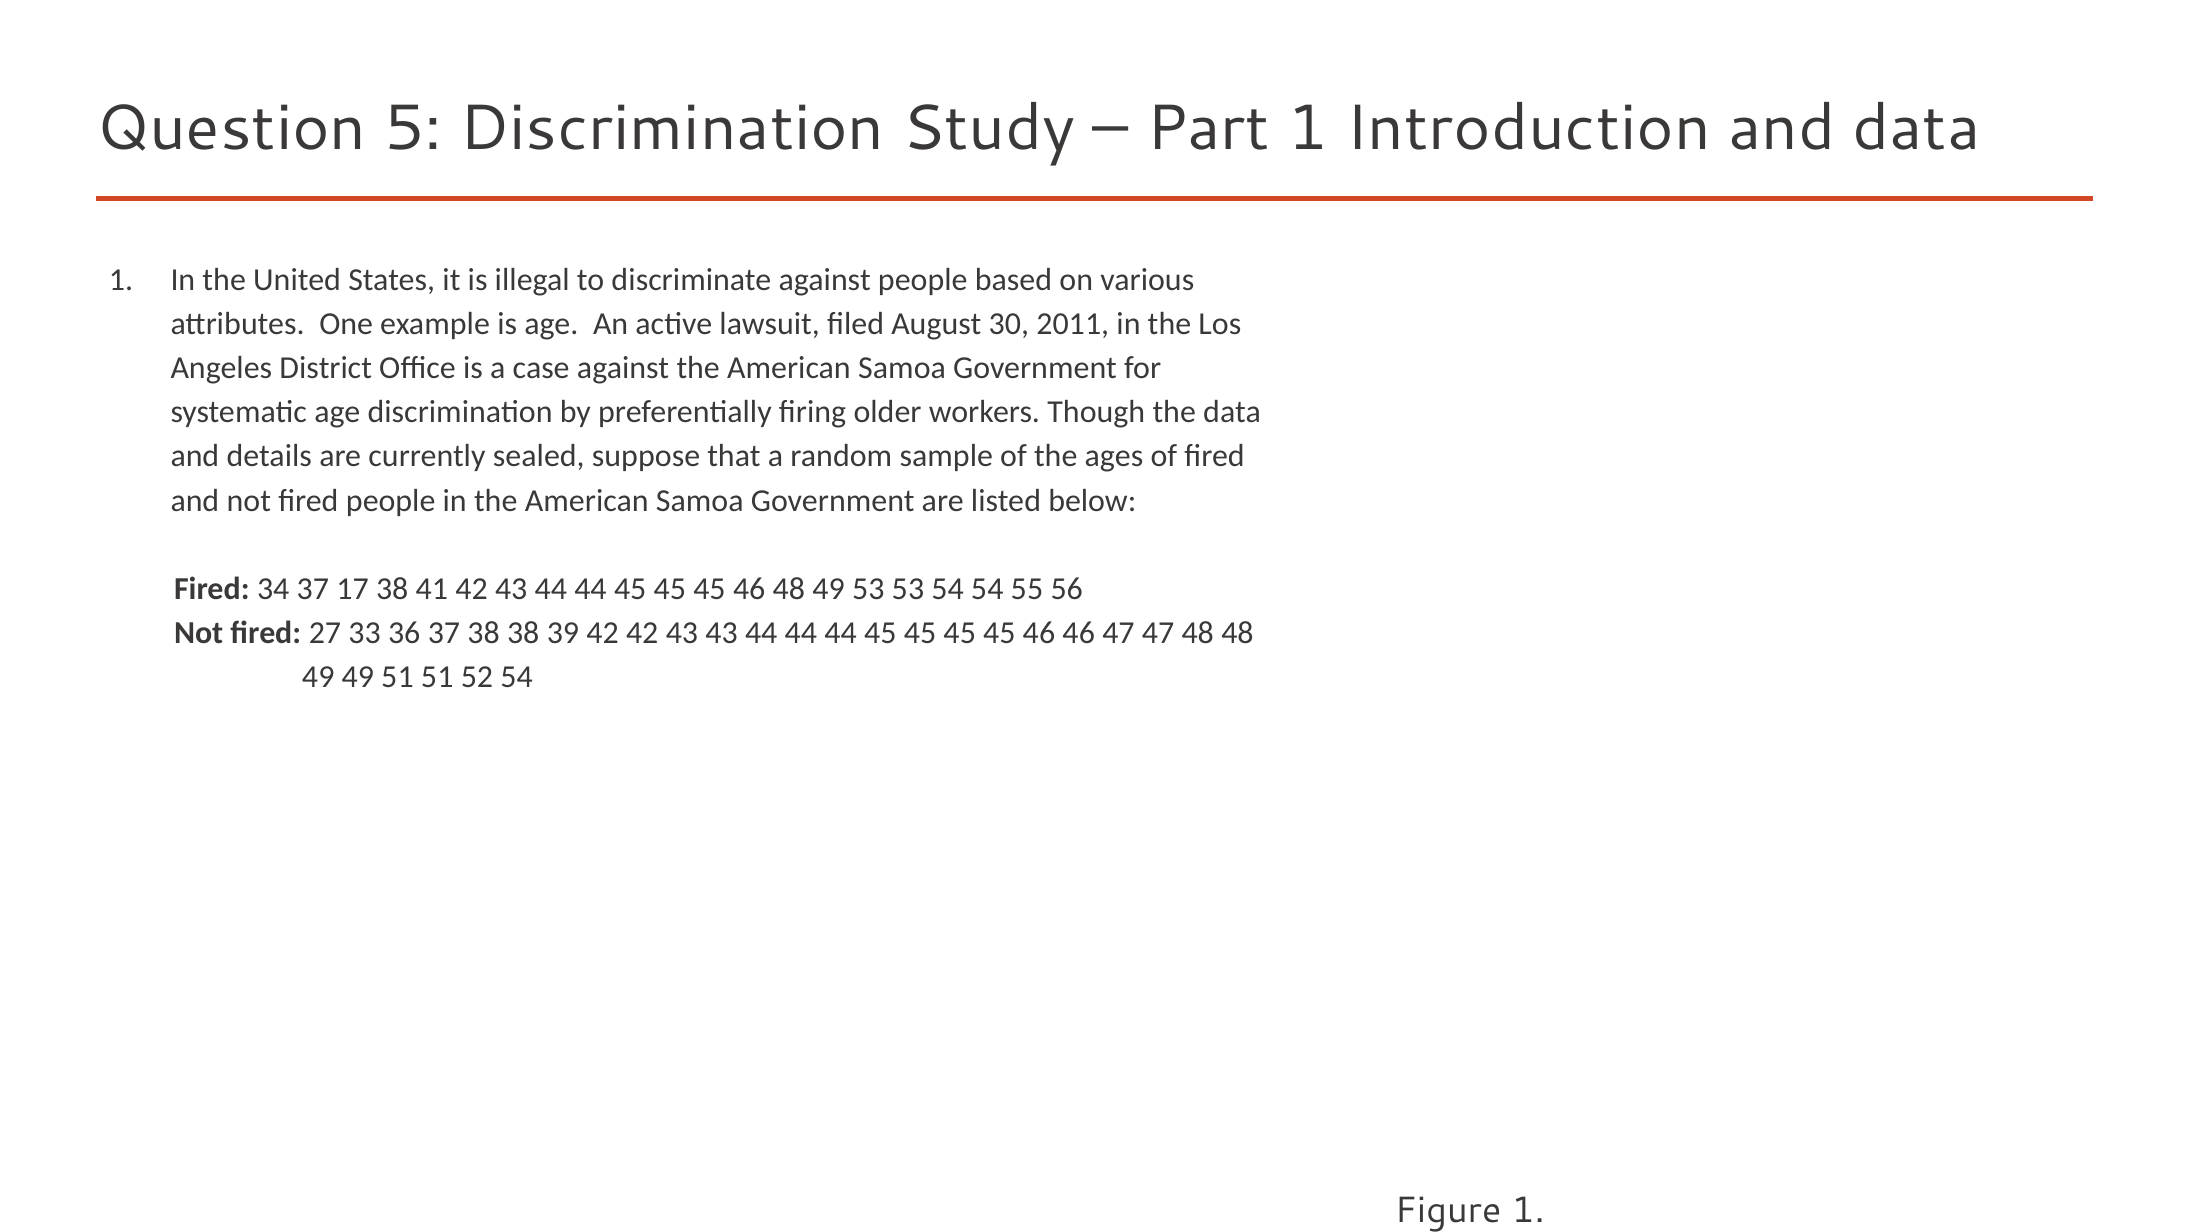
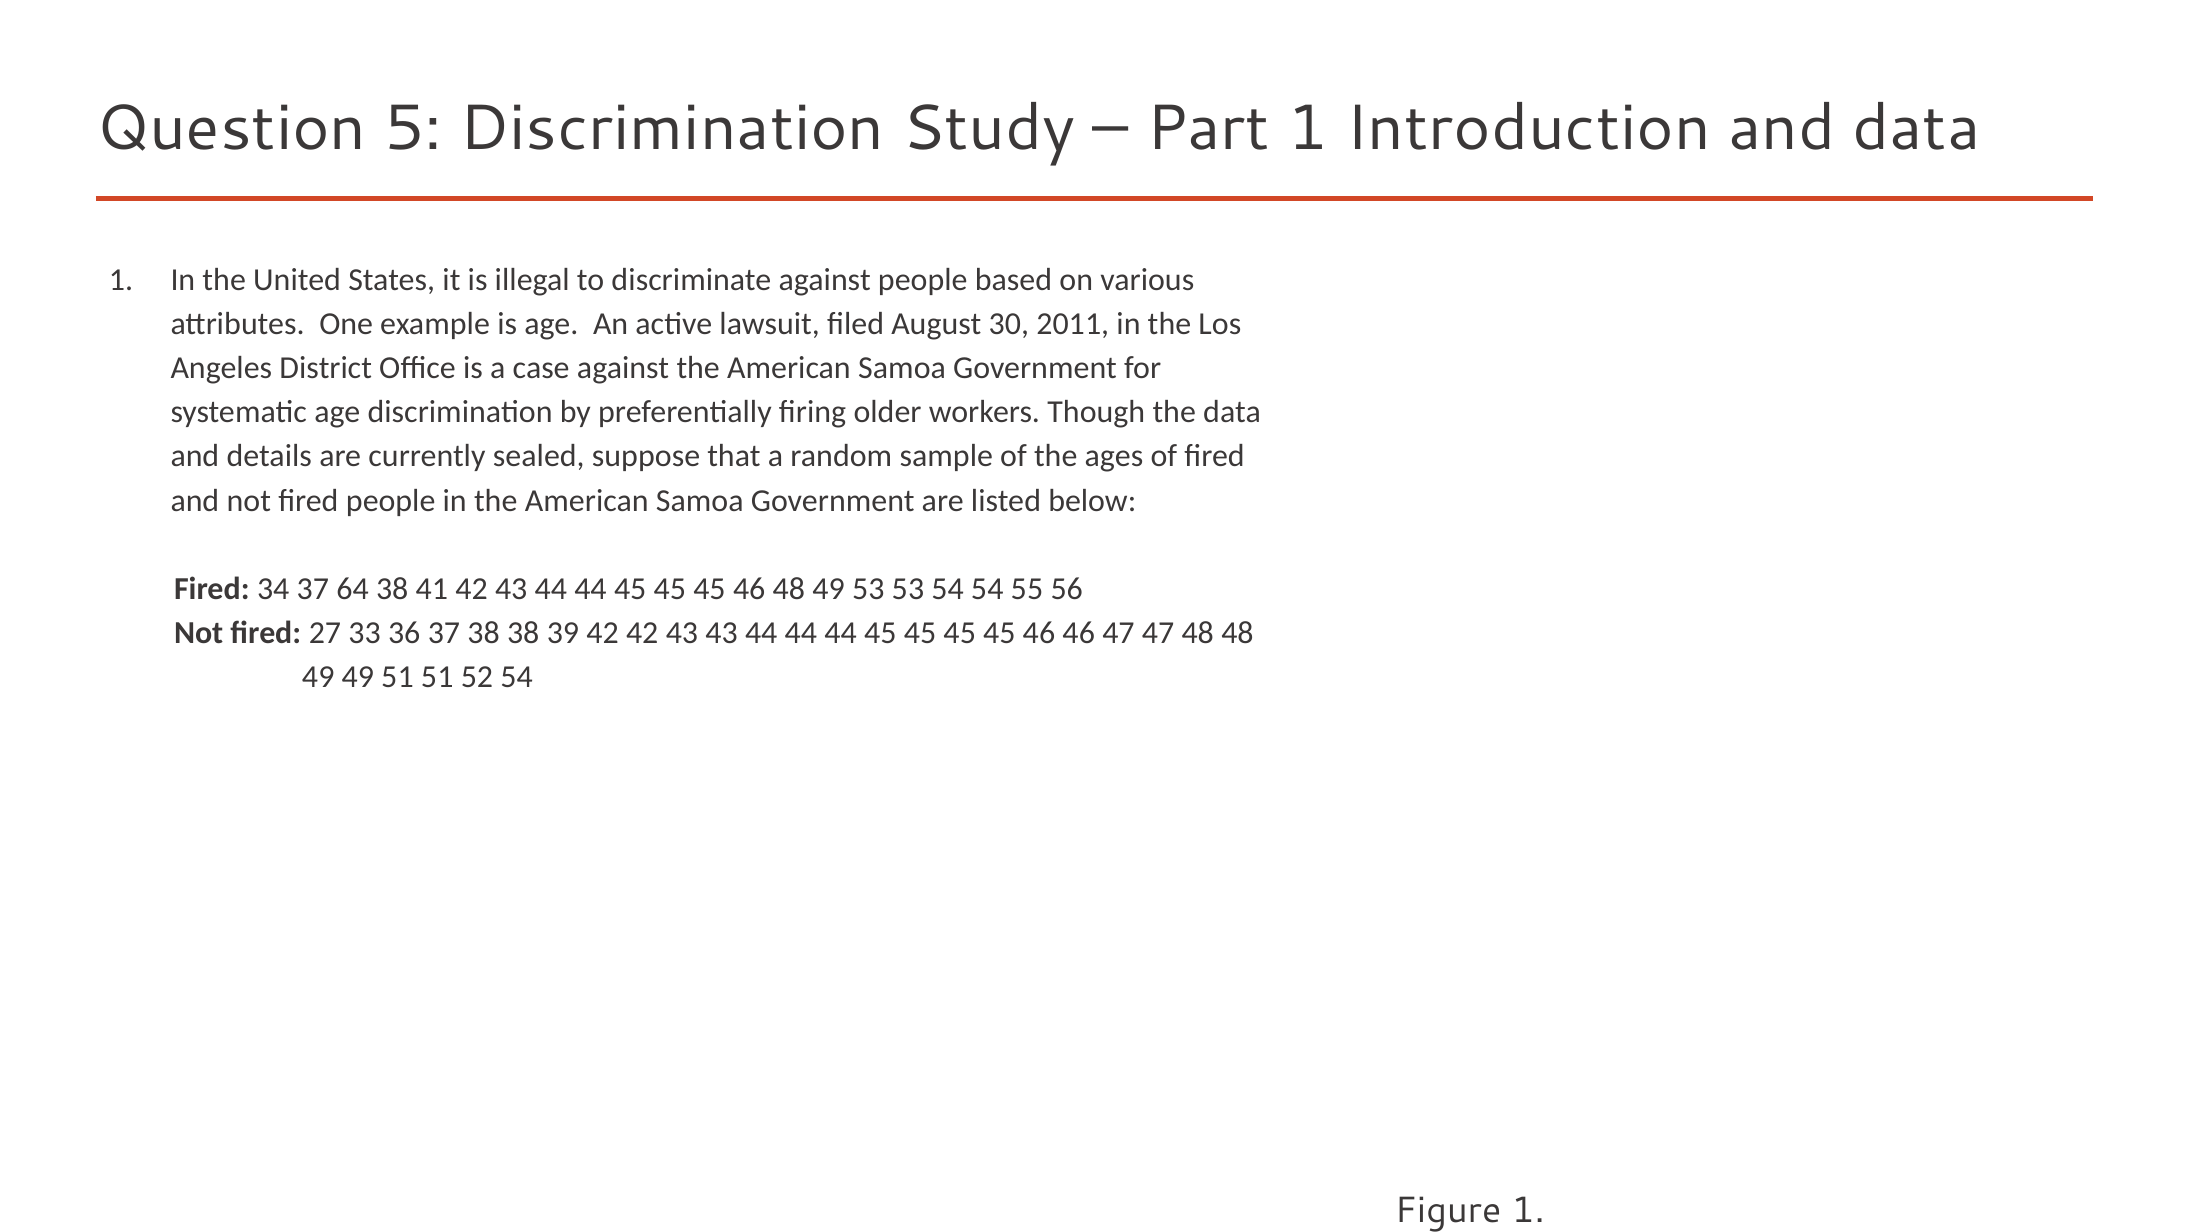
17: 17 -> 64 (353, 589)
